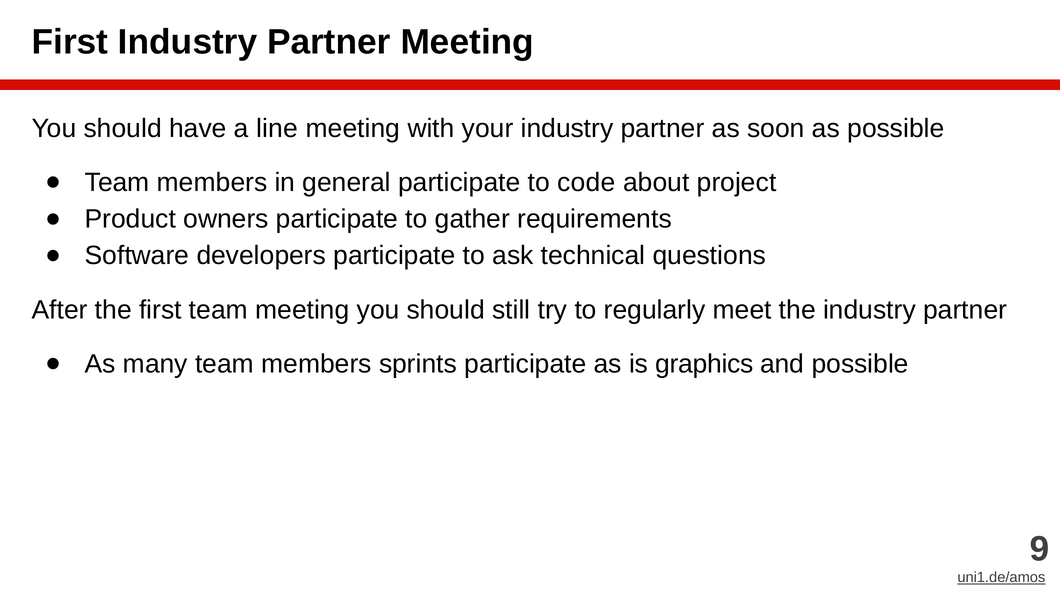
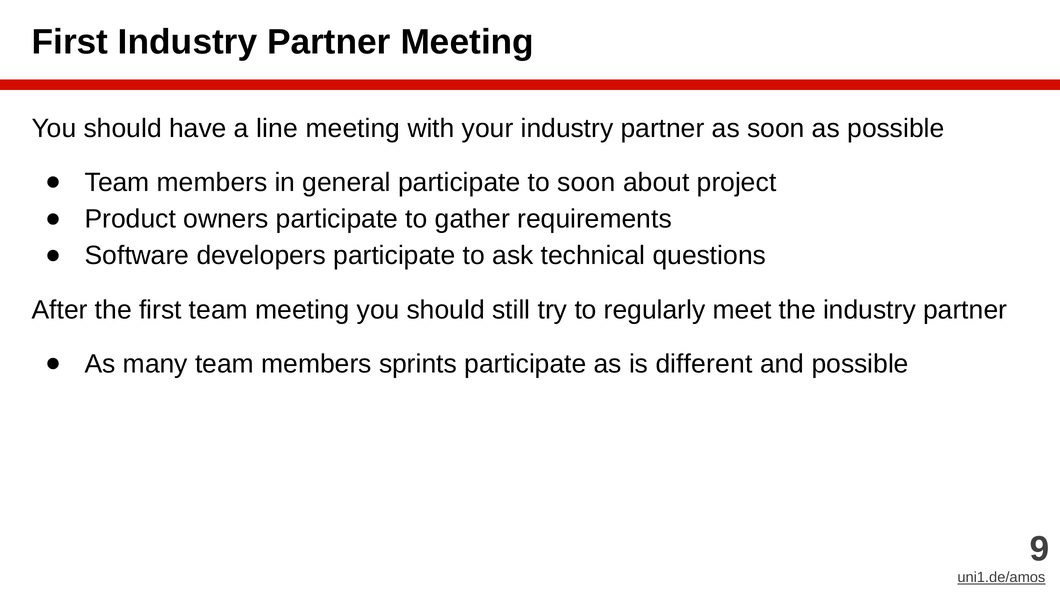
to code: code -> soon (586, 183)
graphics: graphics -> different (704, 364)
